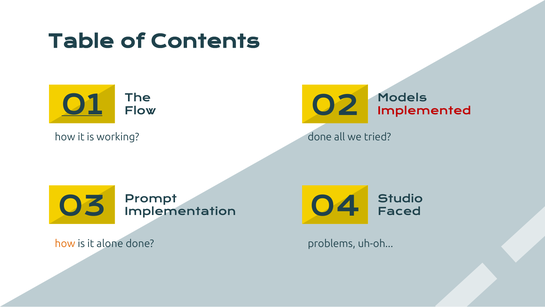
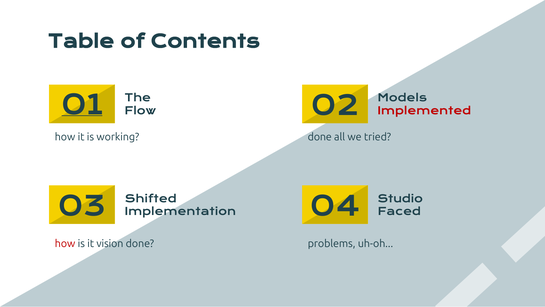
Prompt: Prompt -> Shifted (151, 199)
how colour: orange -> red (65, 243)
alone: alone -> vision (110, 243)
